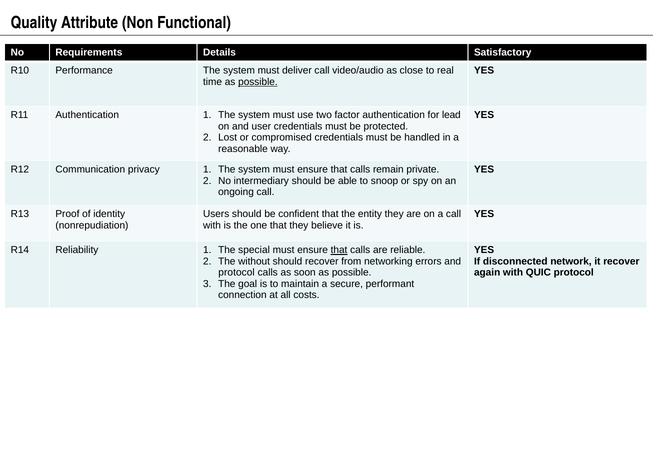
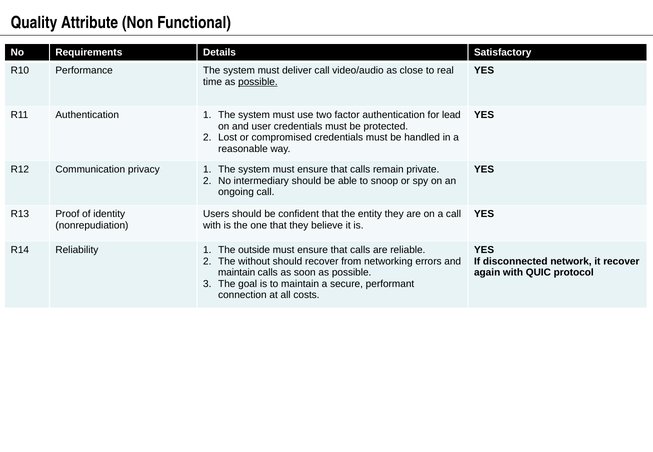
special: special -> outside (254, 250)
that underline: present -> none (339, 250)
protocol: protocol -> maintain (237, 273)
